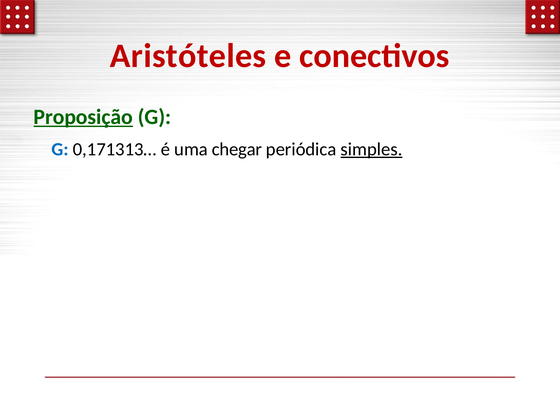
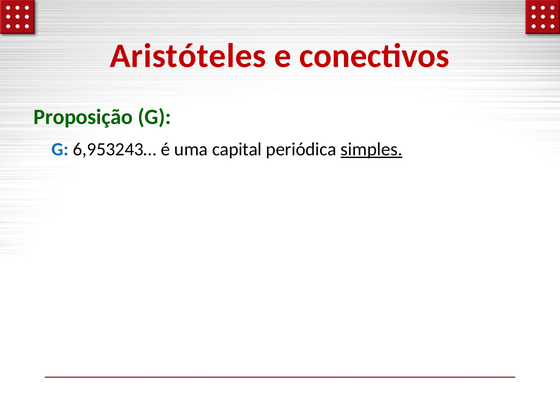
Proposição underline: present -> none (83, 117)
0,171313…: 0,171313… -> 6,953243… (115, 149)
chegar: chegar -> capital (237, 149)
